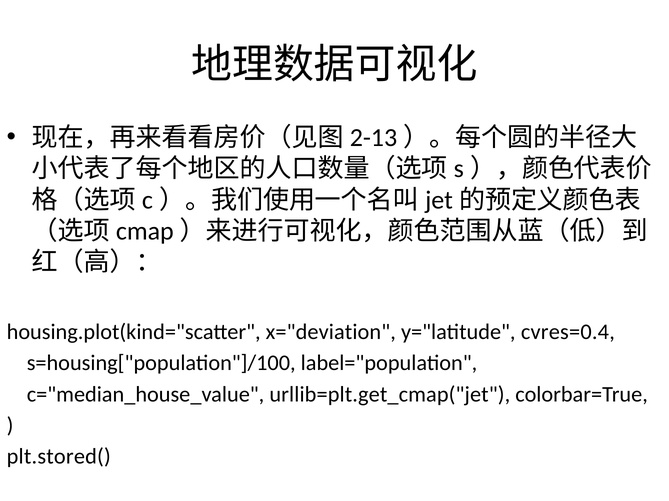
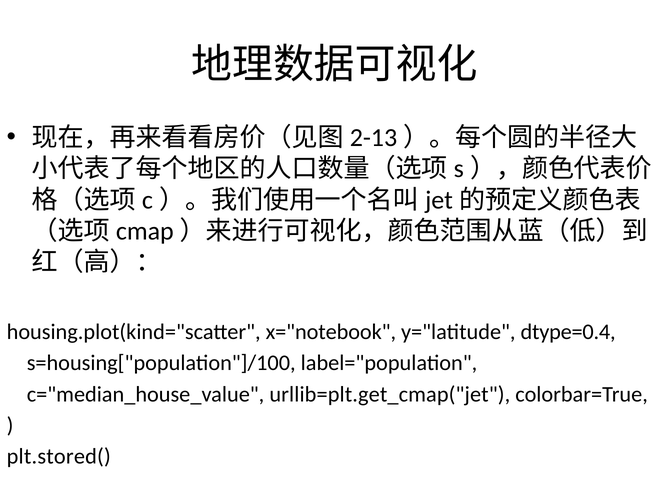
x="deviation: x="deviation -> x="notebook (331, 332)
cvres=0.4: cvres=0.4 -> dtype=0.4 (568, 332)
